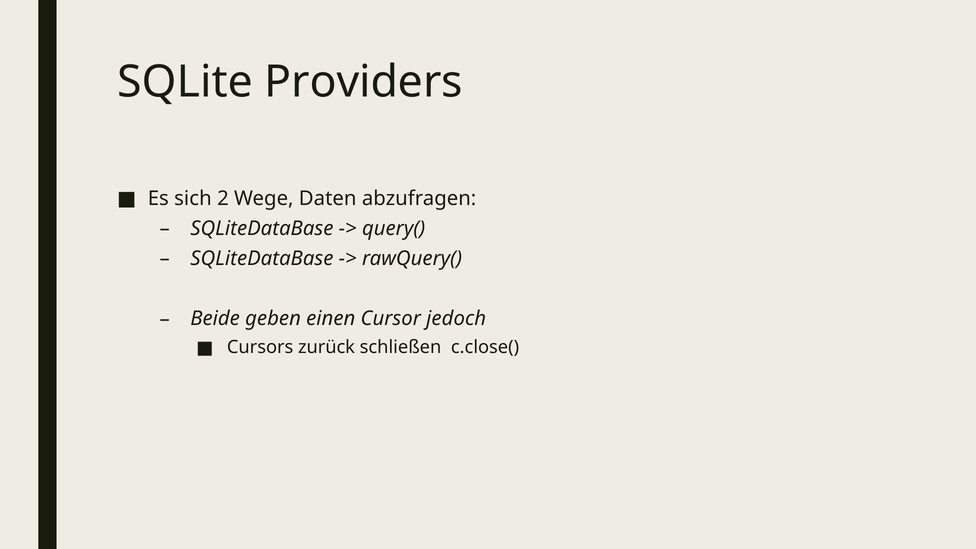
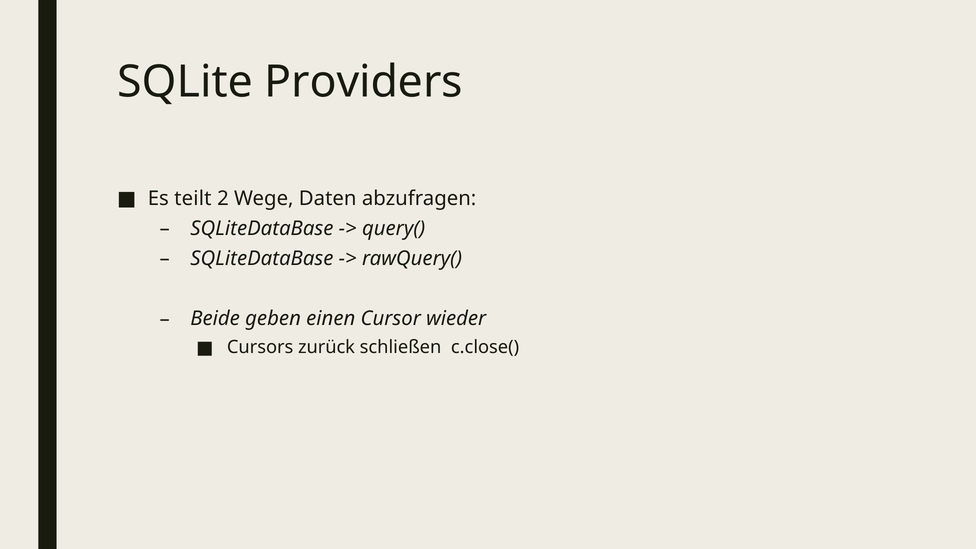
sich: sich -> teilt (193, 198)
jedoch: jedoch -> wieder (456, 319)
